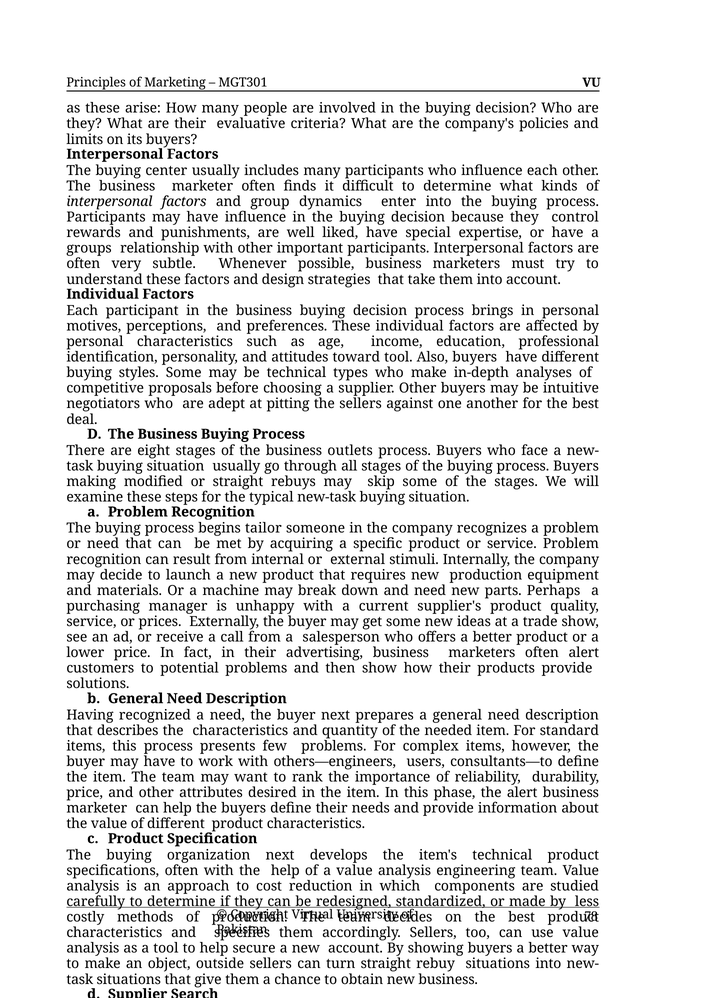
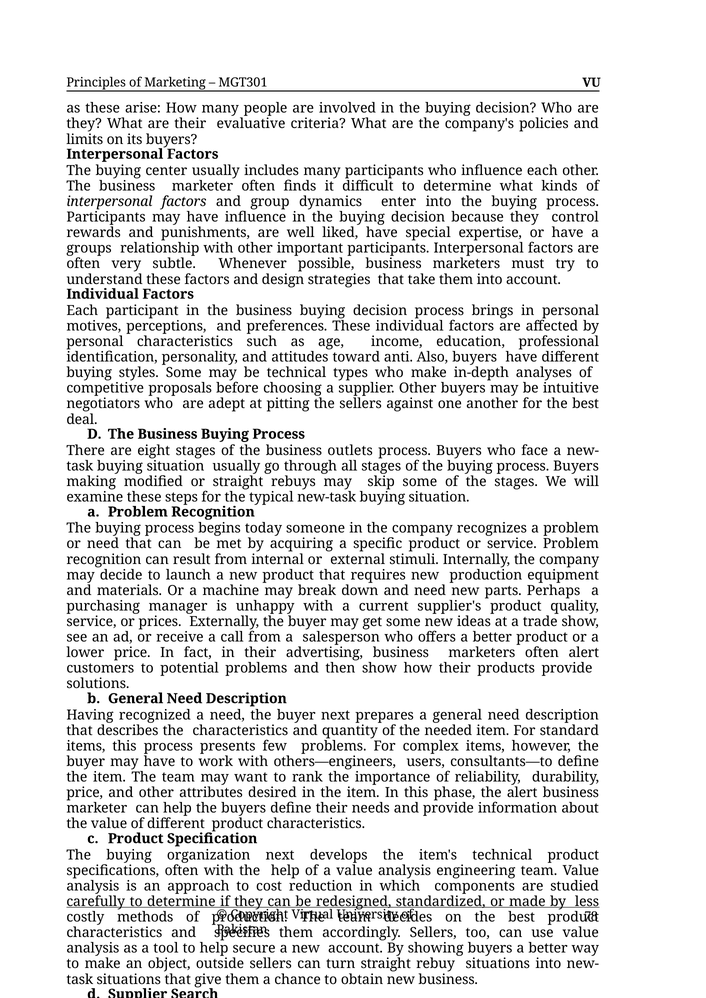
toward tool: tool -> anti (398, 358)
begins tailor: tailor -> today (263, 529)
